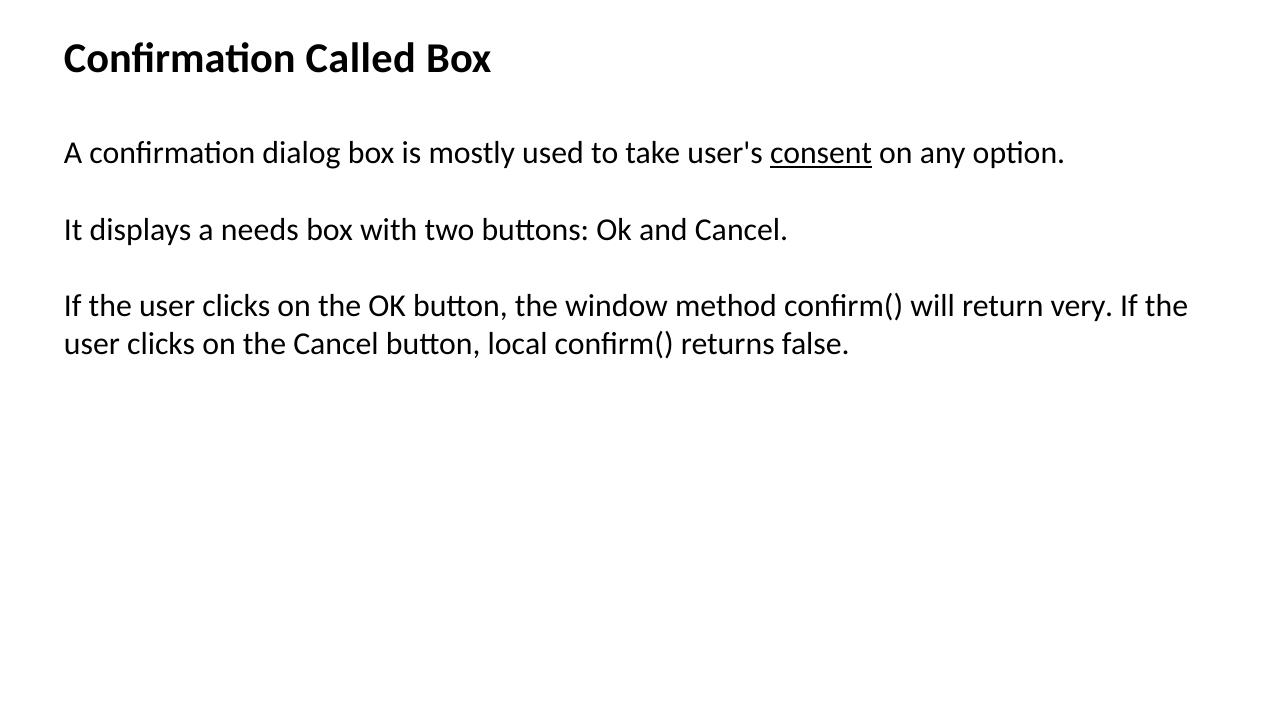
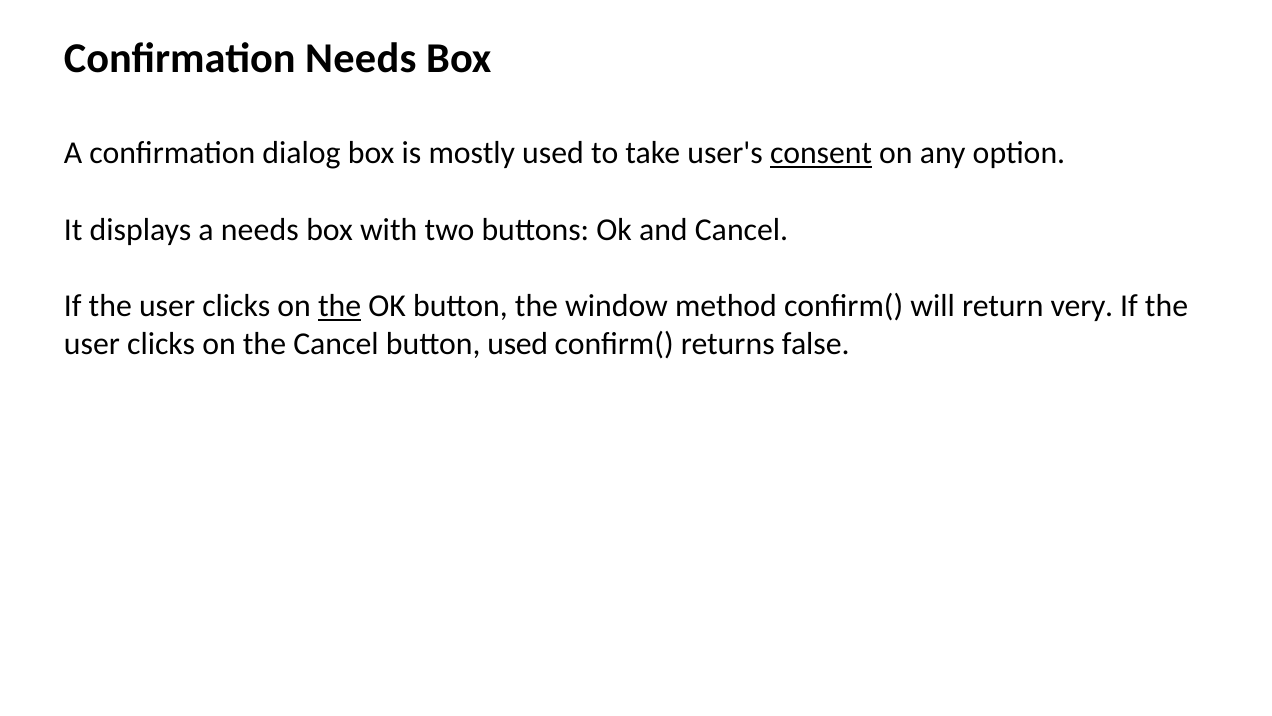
Confirmation Called: Called -> Needs (361, 58)
the underline: none -> present (340, 306)
button local: local -> used (518, 344)
